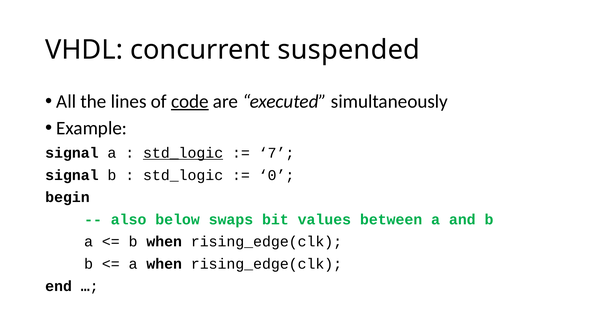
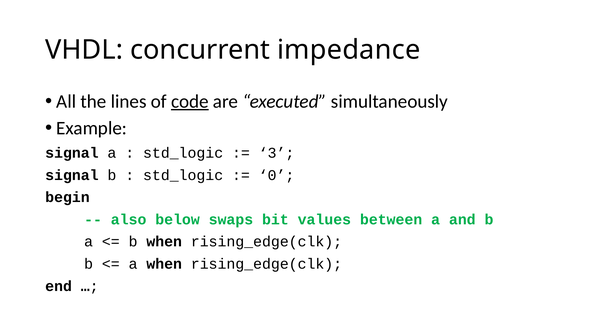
suspended: suspended -> impedance (349, 50)
std_logic underline: present -> none (183, 153)
7: 7 -> 3 (277, 153)
